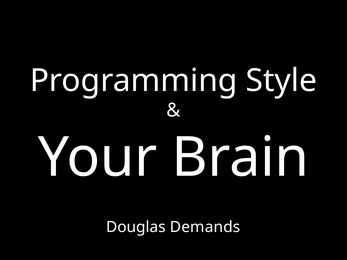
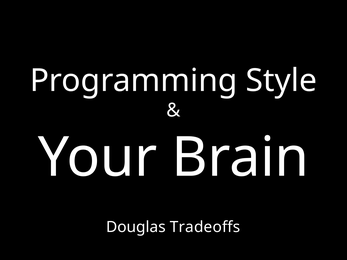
Demands: Demands -> Tradeoffs (205, 227)
